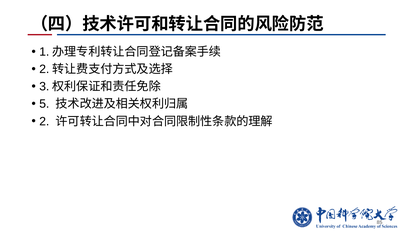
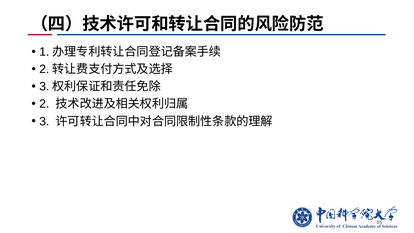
5: 5 -> 2 (44, 104)
2: 2 -> 3 (44, 121)
